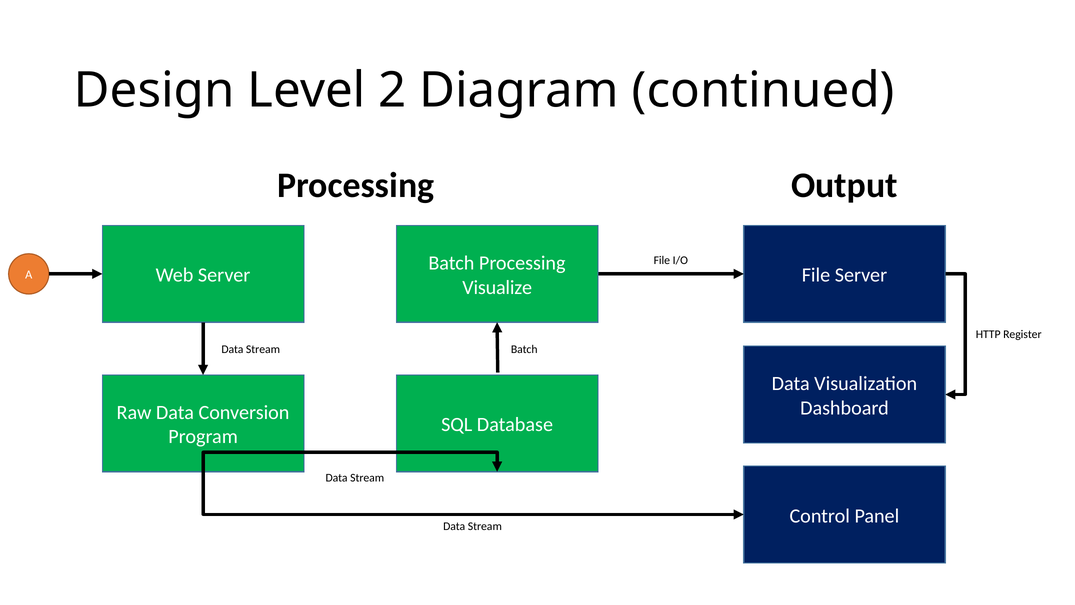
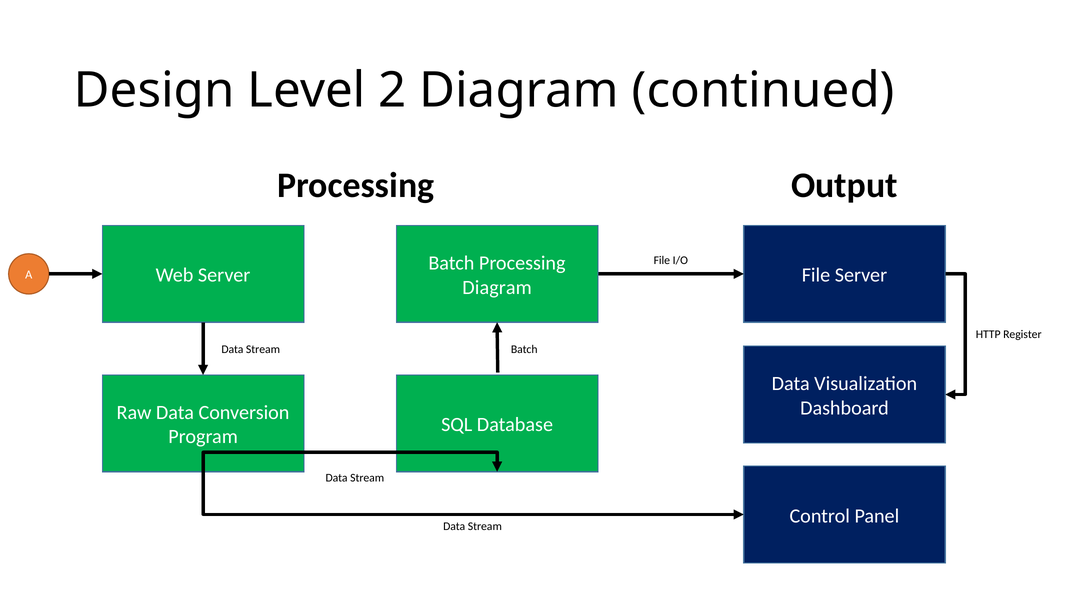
Visualize: Visualize -> Diagram (497, 287)
